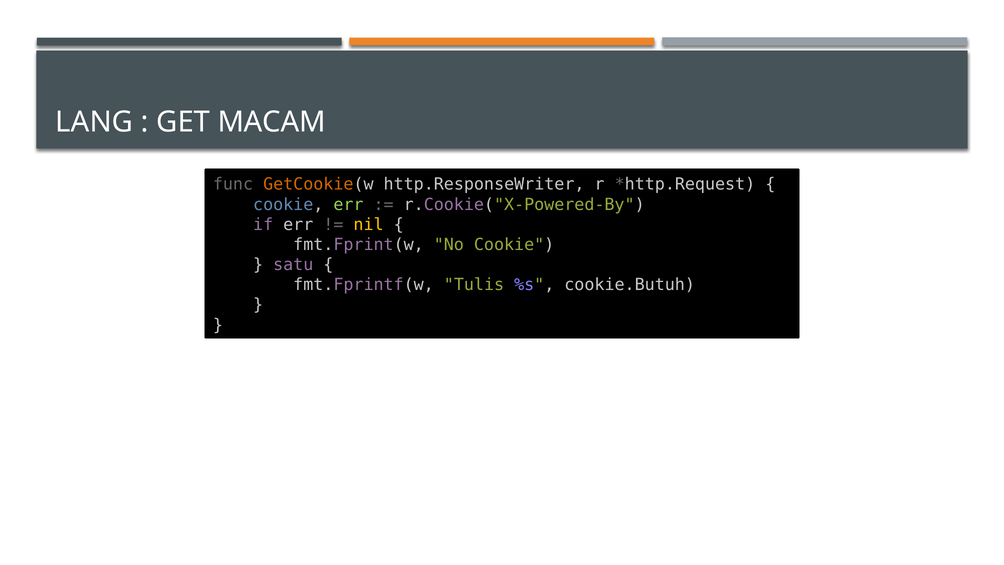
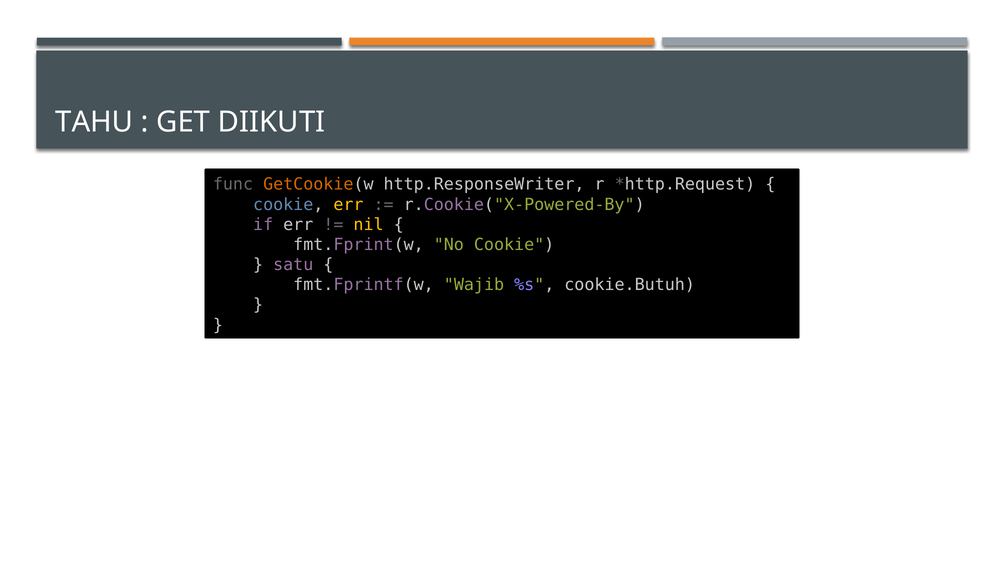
LANG: LANG -> TAHU (94, 122)
MACAM: MACAM -> DIIKUTI (272, 122)
err colour: light green -> yellow (348, 204)
Tulis: Tulis -> Wajib (474, 285)
